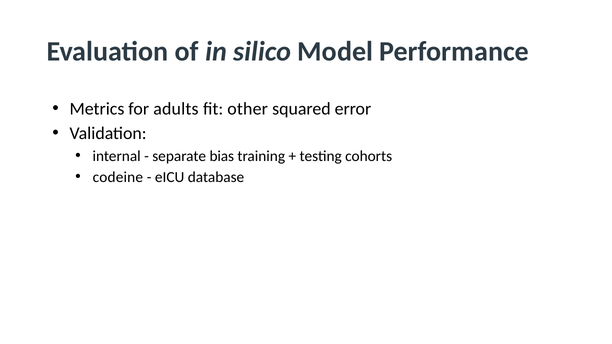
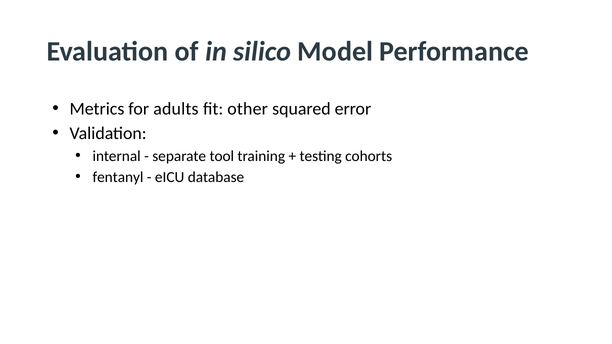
bias: bias -> tool (222, 156)
codeine: codeine -> fentanyl (118, 177)
